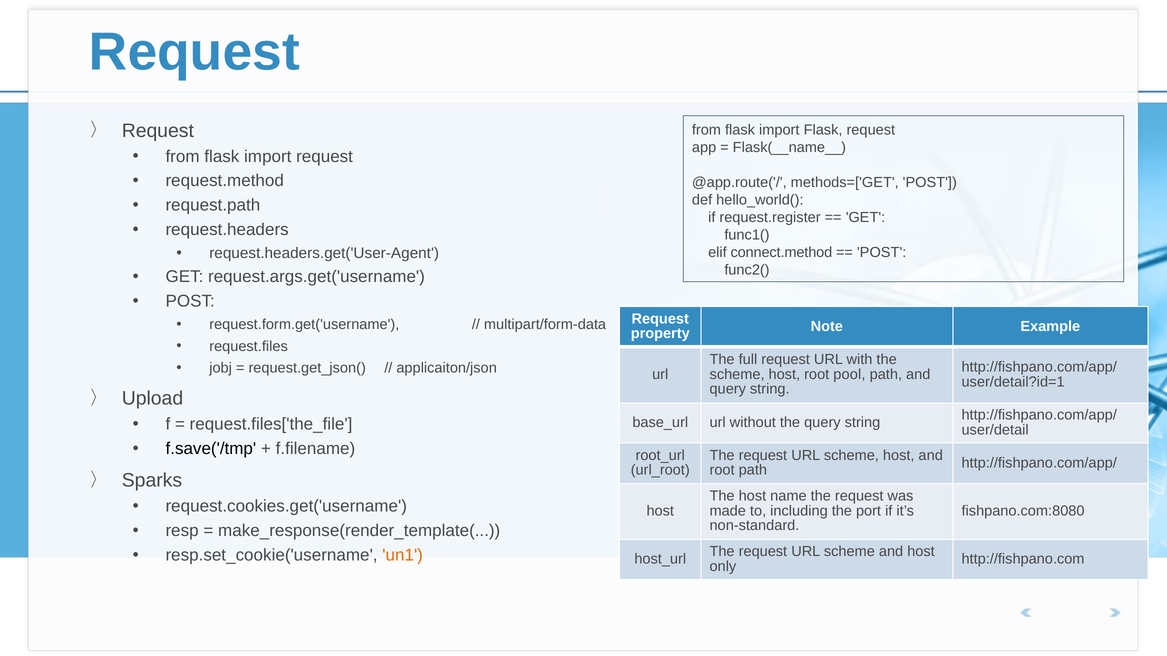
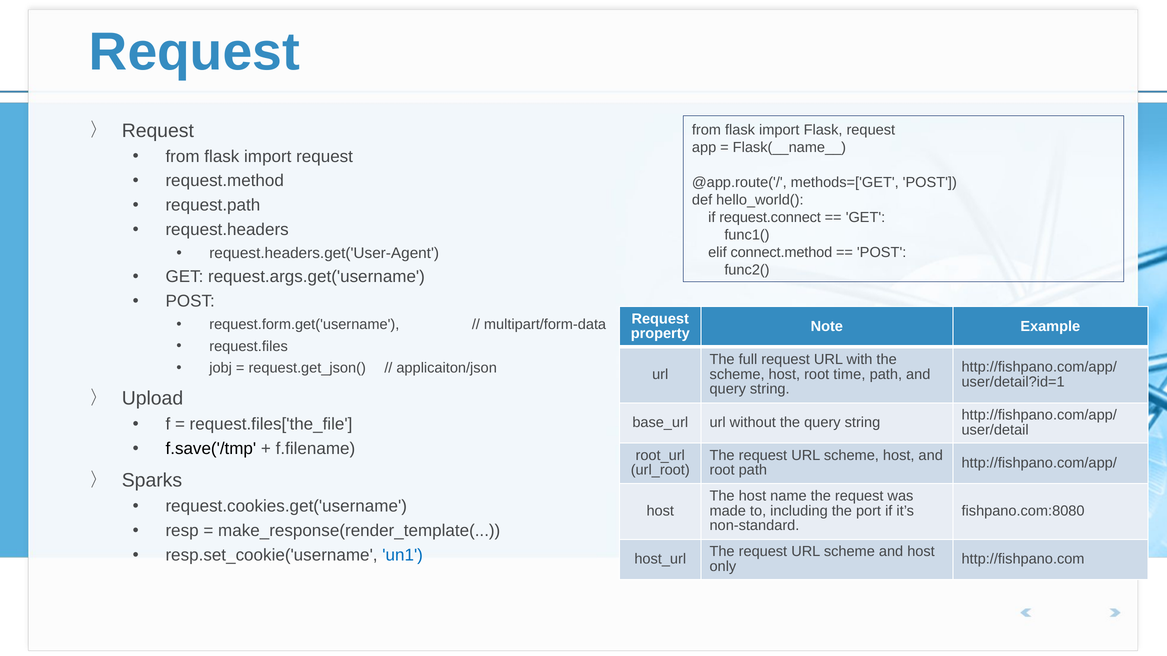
request.register: request.register -> request.connect (770, 218)
pool: pool -> time (849, 375)
un1 colour: orange -> blue (403, 556)
